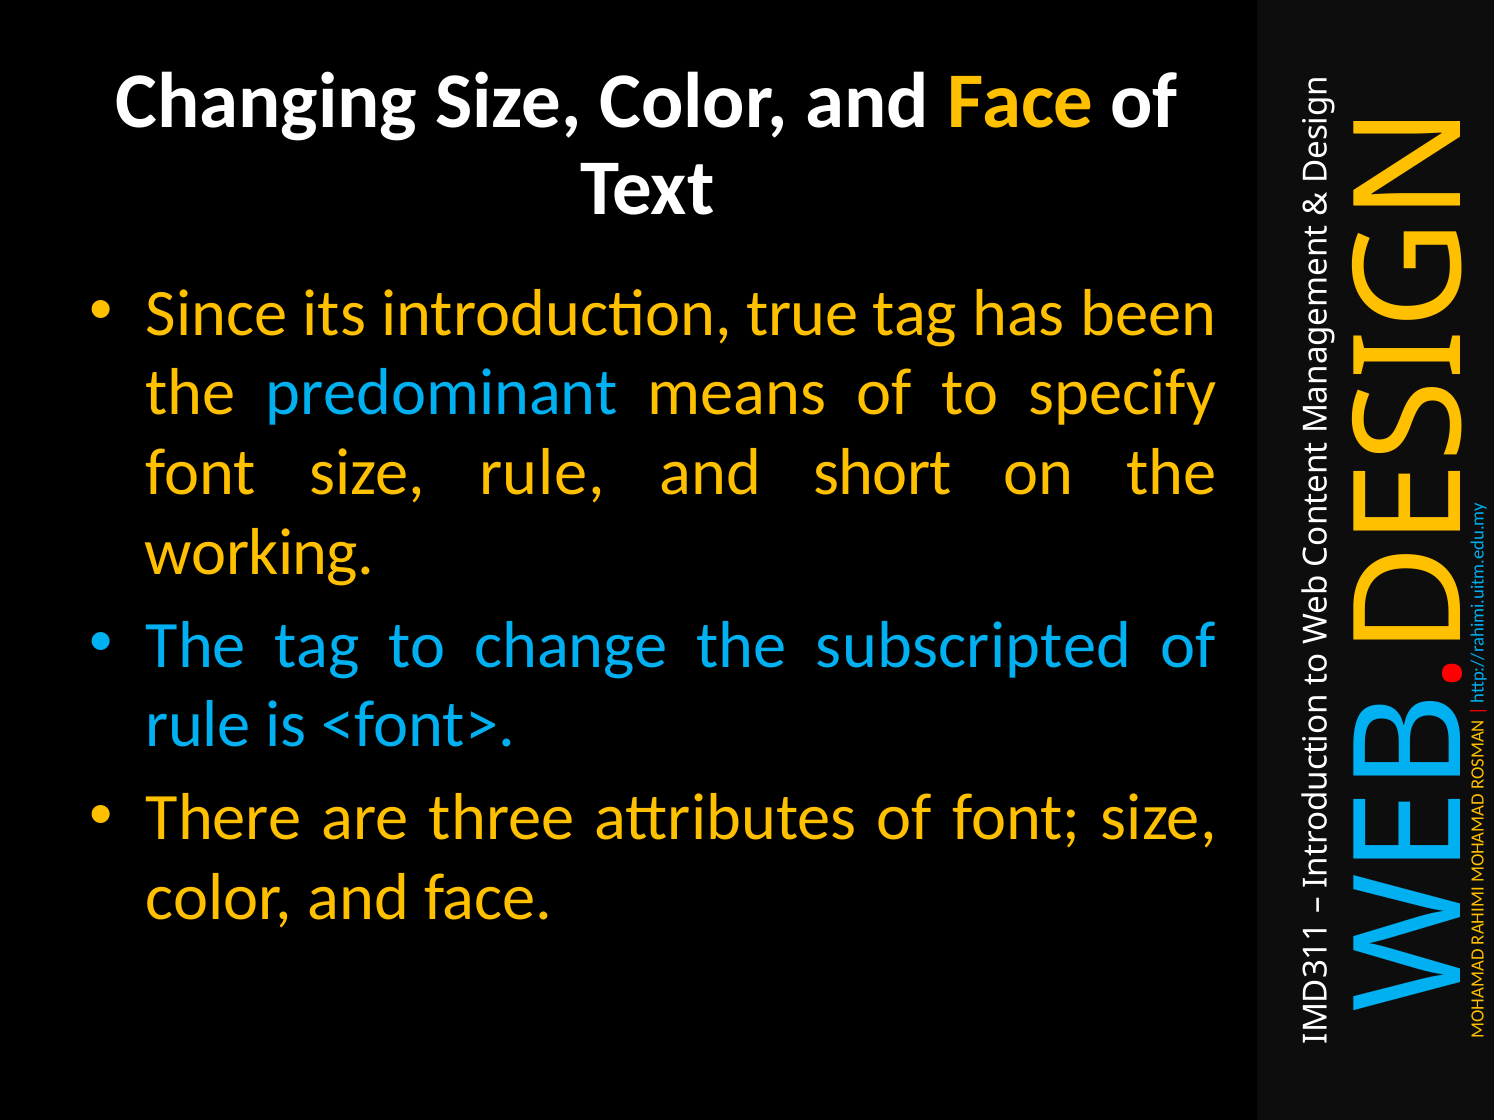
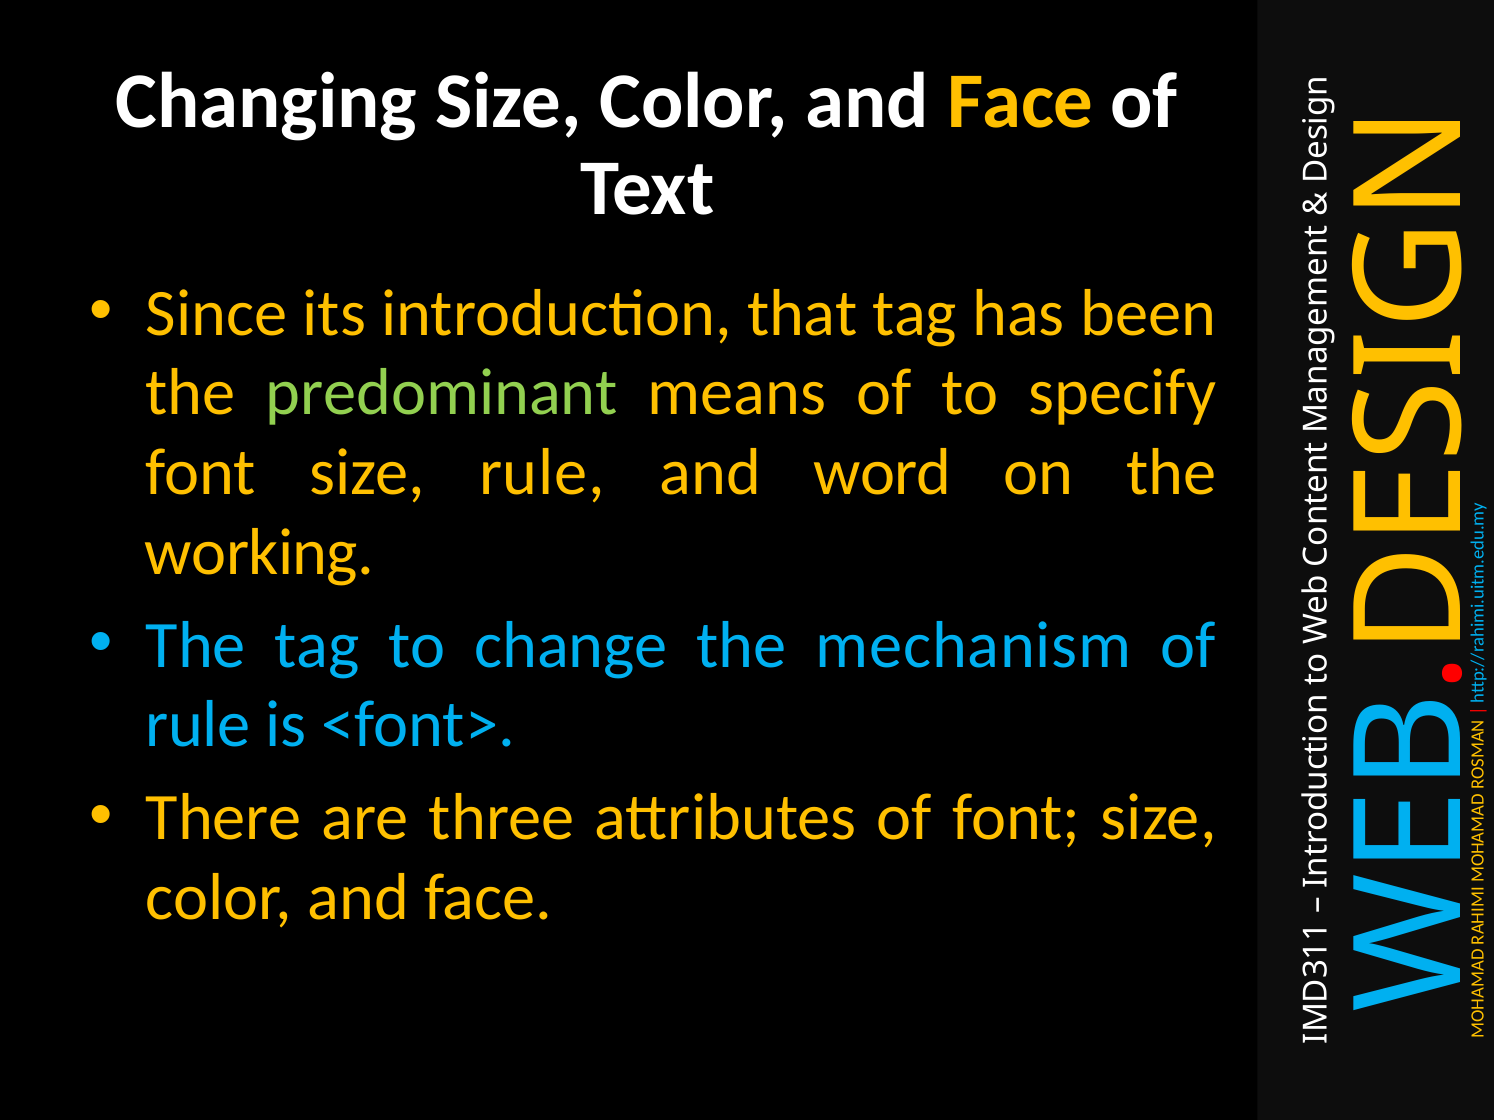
true: true -> that (802, 313)
predominant colour: light blue -> light green (442, 393)
short: short -> word (883, 473)
subscripted: subscripted -> mechanism (974, 646)
